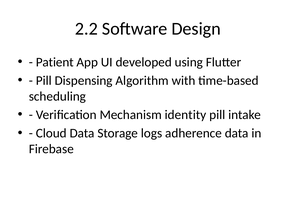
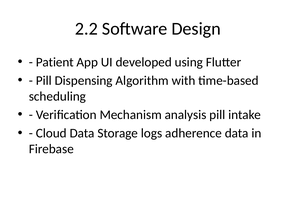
identity: identity -> analysis (186, 115)
